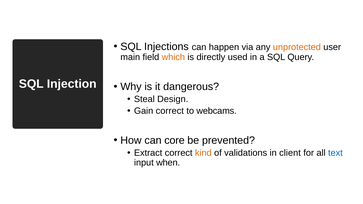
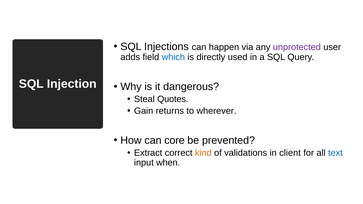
unprotected colour: orange -> purple (297, 47)
main: main -> adds (130, 57)
which colour: orange -> blue (173, 57)
Design: Design -> Quotes (173, 99)
Gain correct: correct -> returns (170, 111)
webcams: webcams -> wherever (216, 111)
